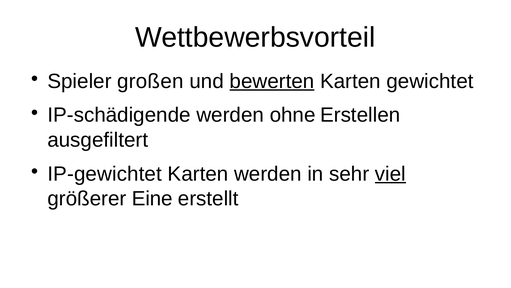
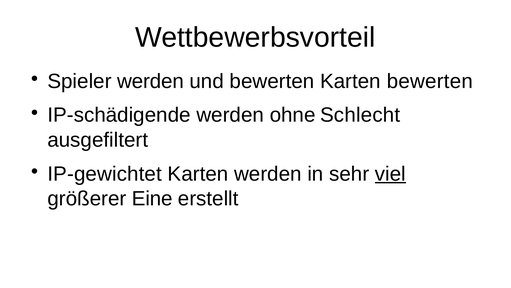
Spieler großen: großen -> werden (151, 81)
bewerten underline: present -> none (272, 81)
Karten gewichtet: gewichtet -> bewerten (430, 81)
Erstellen: Erstellen -> Schlecht (360, 115)
